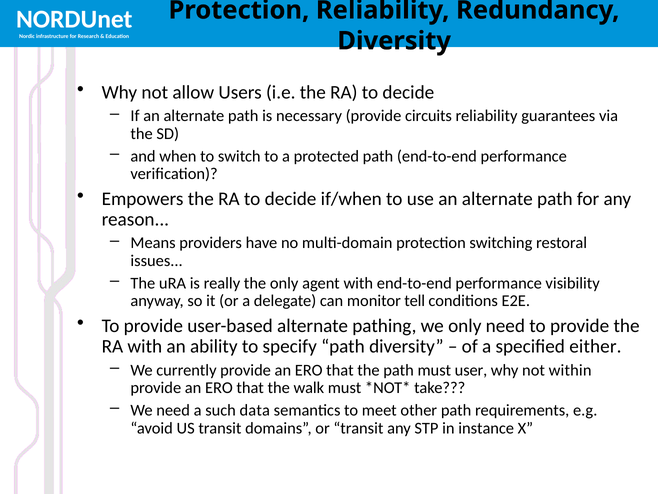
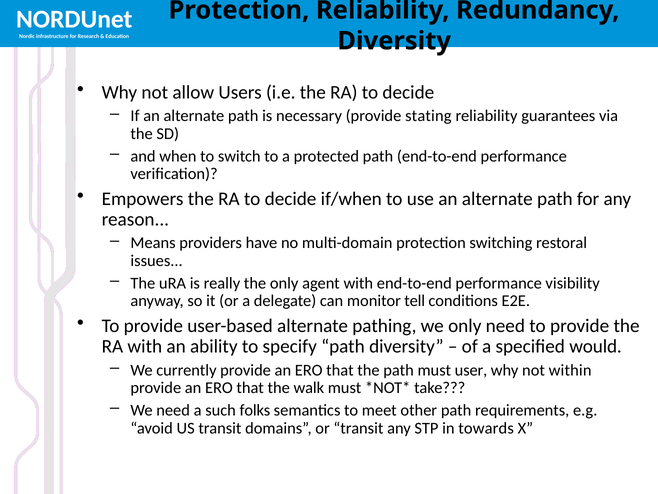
circuits: circuits -> stating (428, 116)
either: either -> would (596, 346)
data: data -> folks (255, 410)
instance: instance -> towards (486, 428)
